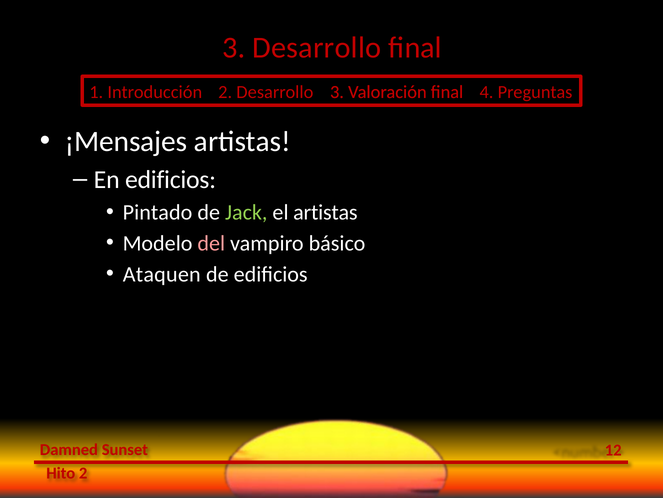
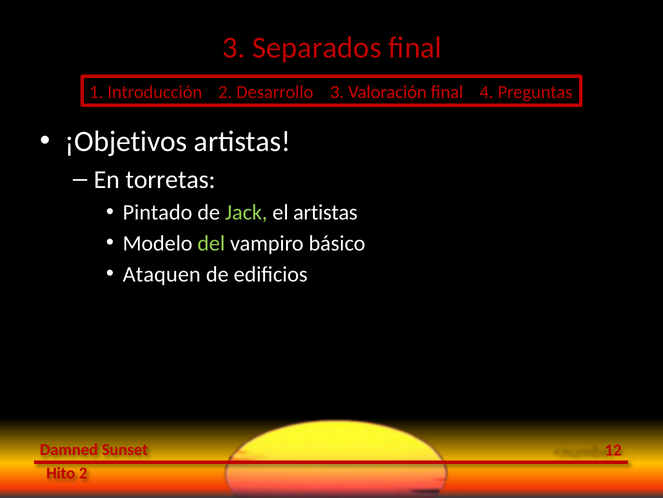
3 Desarrollo: Desarrollo -> Separados (317, 48)
¡Mensajes: ¡Mensajes -> ¡Objetivos (126, 141)
En edificios: edificios -> torretas (170, 179)
del colour: pink -> light green (211, 243)
